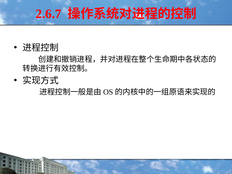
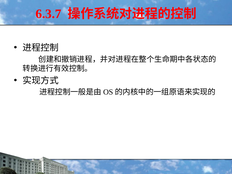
2.6.7: 2.6.7 -> 6.3.7 (48, 14)
